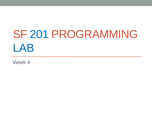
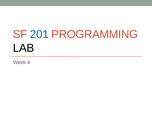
LAB colour: blue -> black (24, 48)
